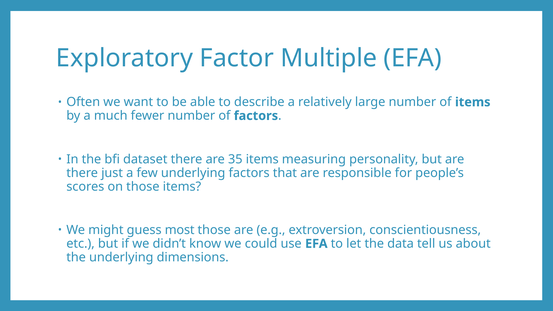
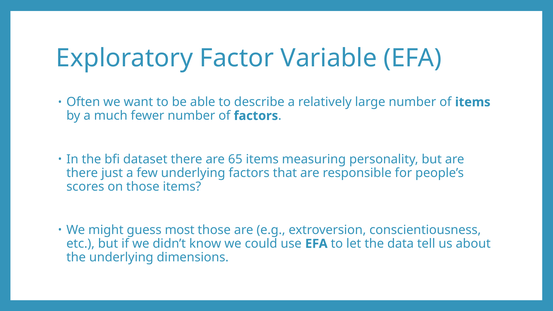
Multiple: Multiple -> Variable (329, 58)
35: 35 -> 65 (235, 159)
